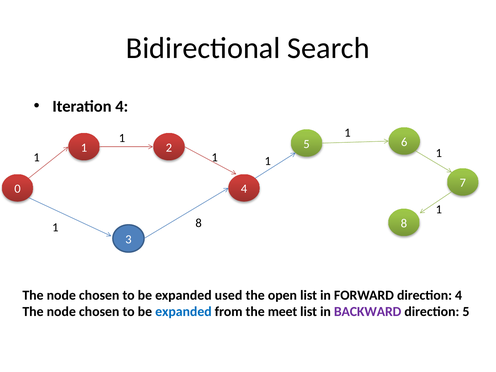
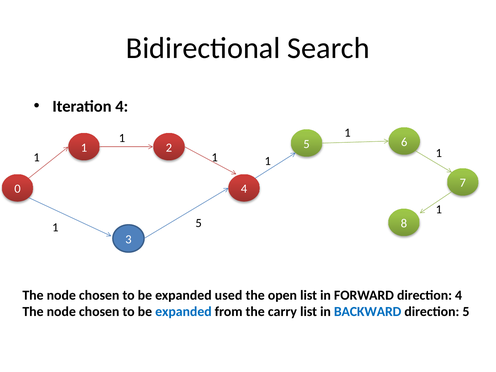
1 8: 8 -> 5 (199, 223)
meet: meet -> carry (282, 312)
BACKWARD colour: purple -> blue (368, 312)
